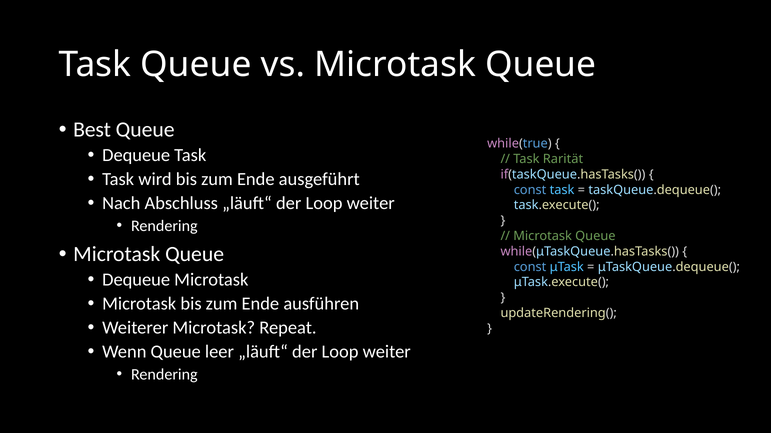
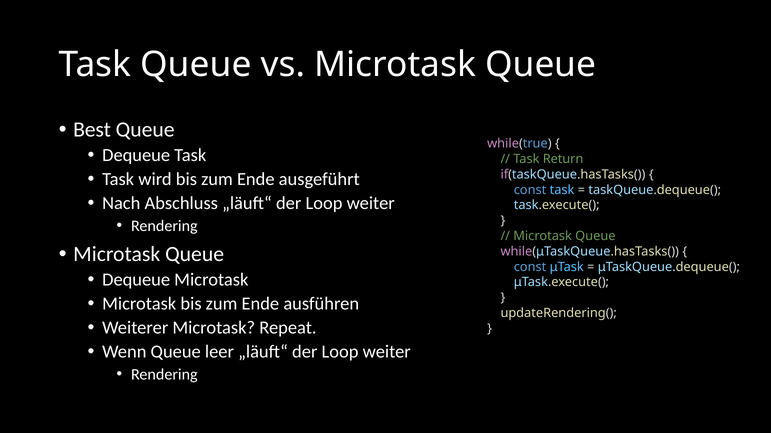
Rarität: Rarität -> Return (563, 159)
